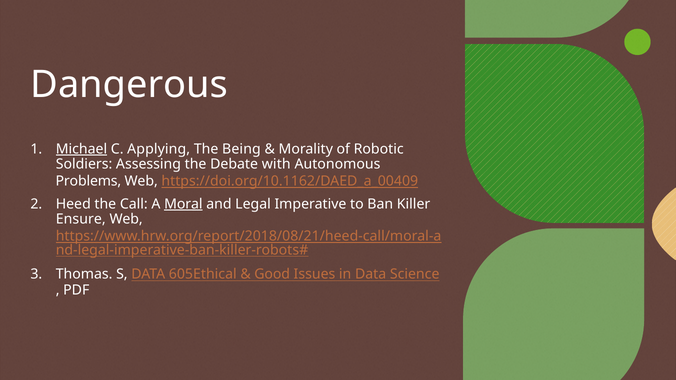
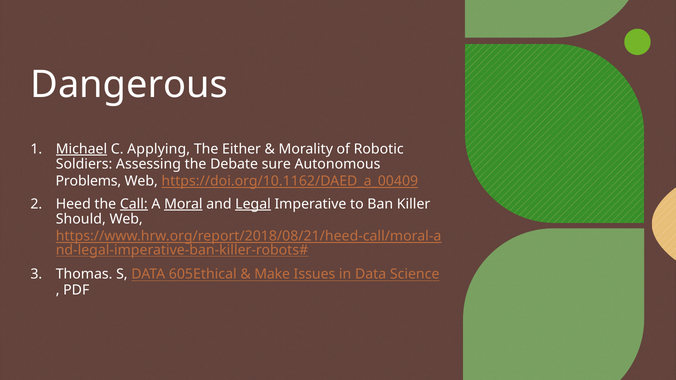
Being: Being -> Either (242, 149)
with: with -> sure (276, 164)
Call underline: none -> present (134, 204)
Legal underline: none -> present (253, 204)
Ensure: Ensure -> Should (81, 219)
Good: Good -> Make (272, 274)
